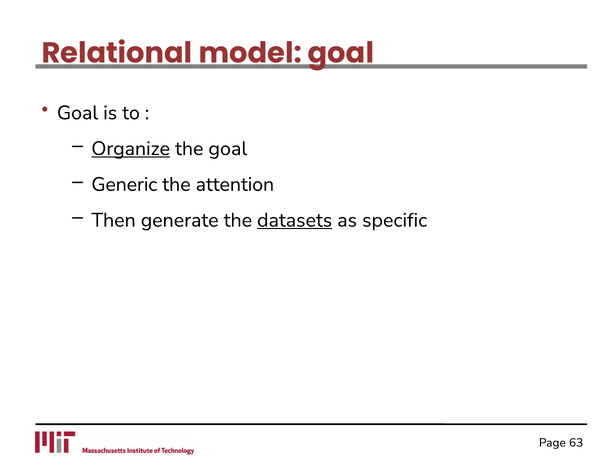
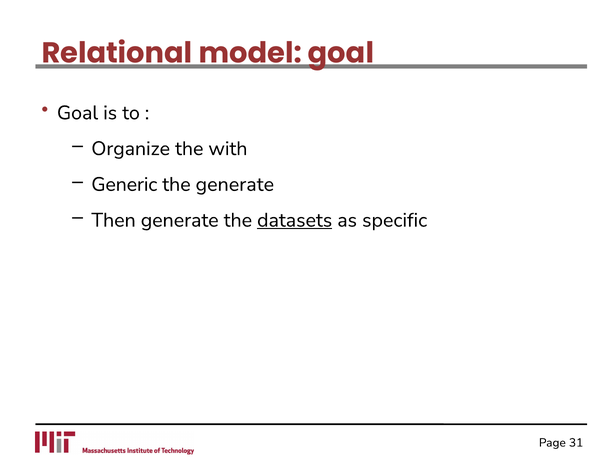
Organize underline: present -> none (131, 149)
the goal: goal -> with (228, 149)
the attention: attention -> generate (235, 184)
63: 63 -> 31 (576, 442)
